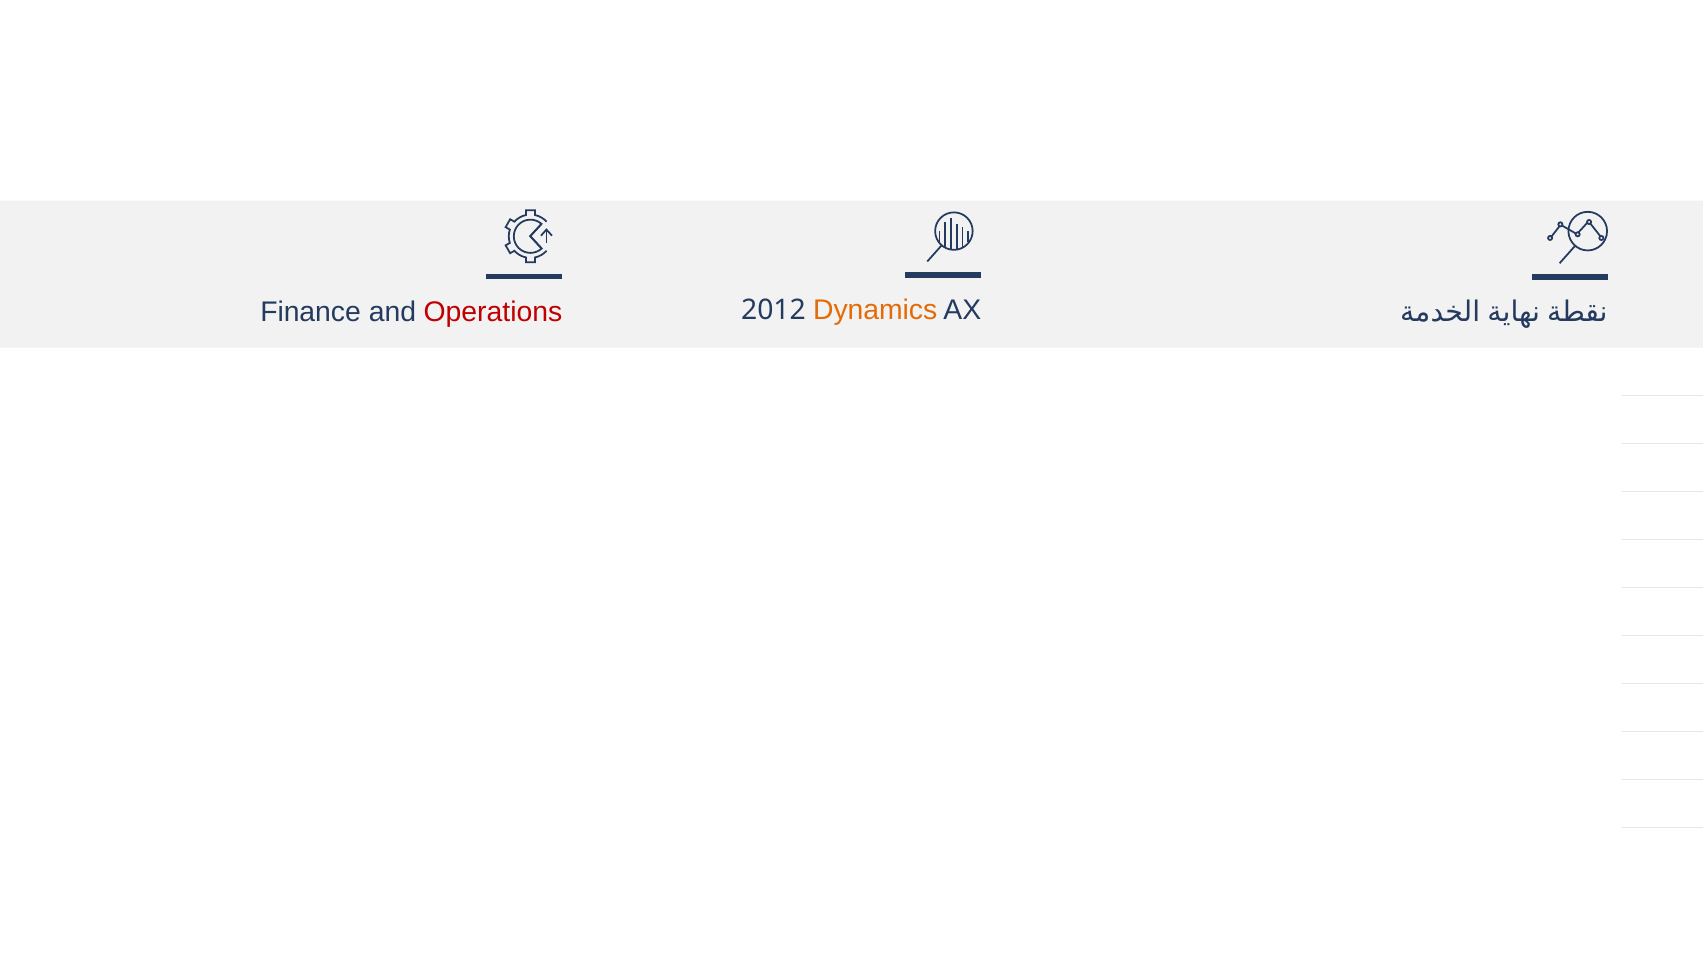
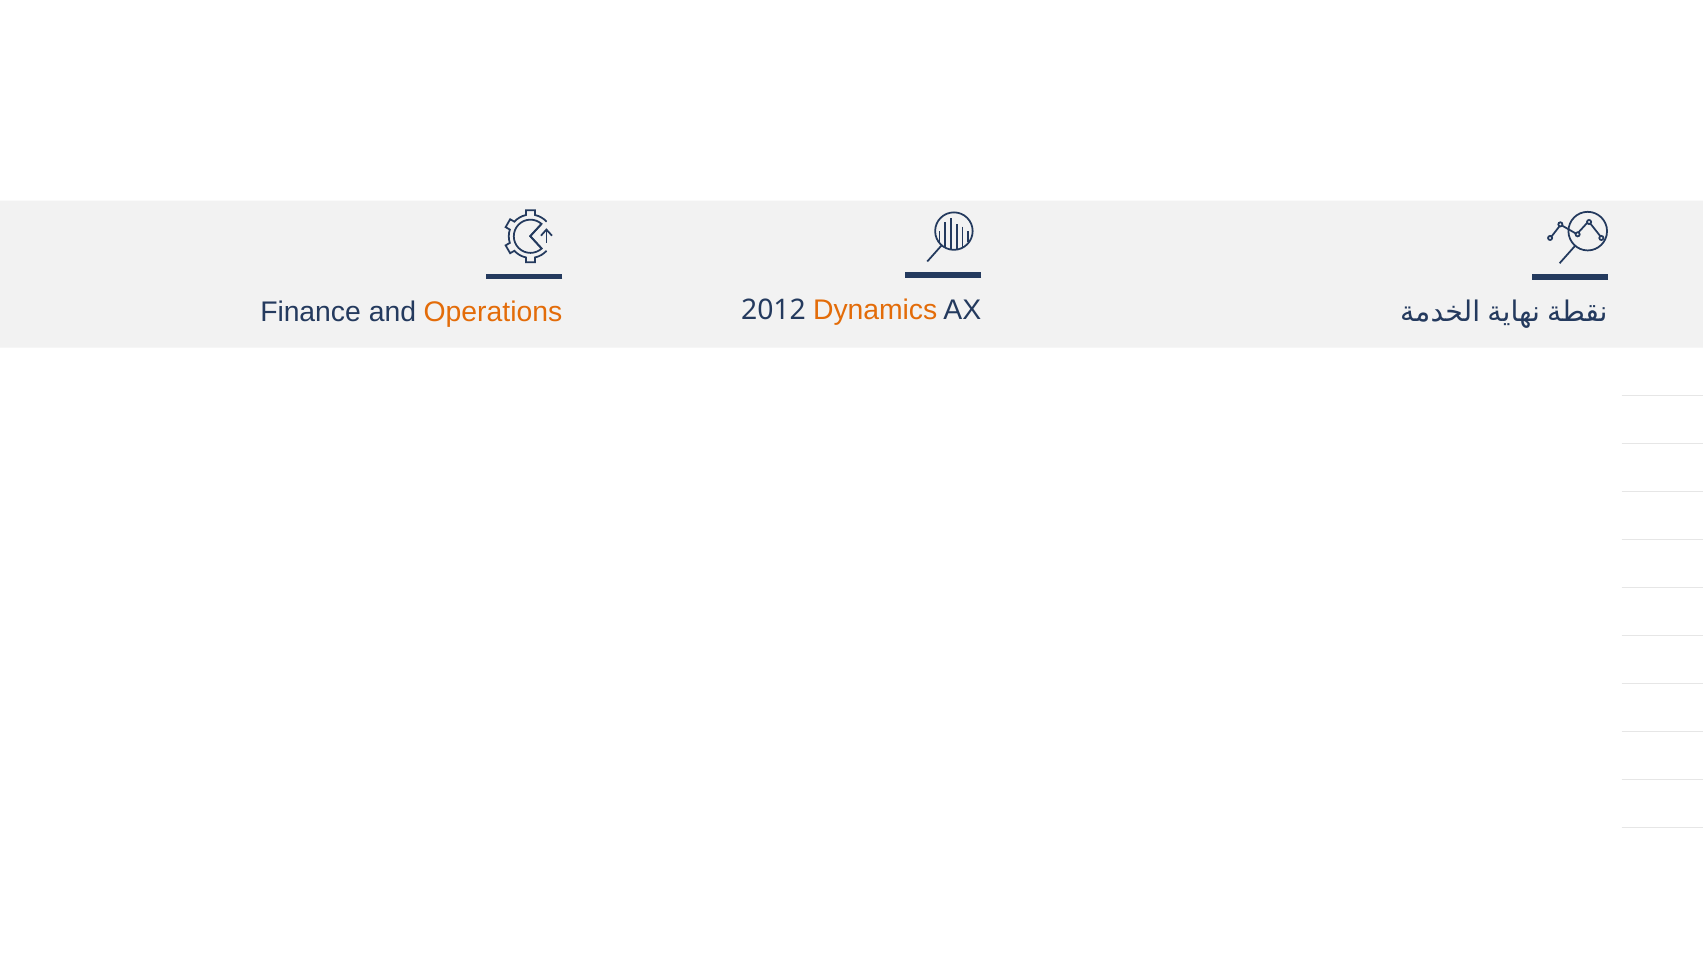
Operations colour: red -> orange (493, 312)
